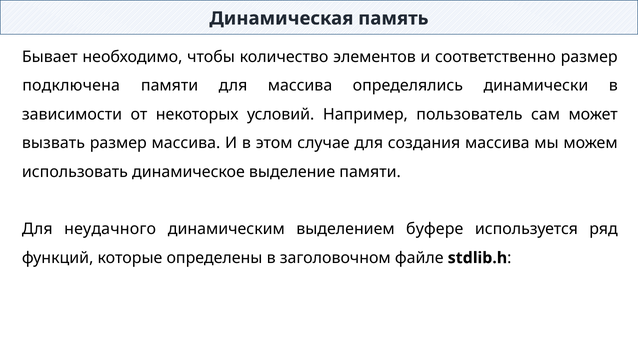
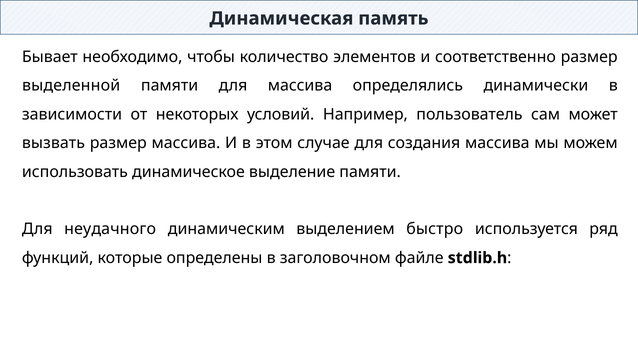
подключена: подключена -> выделенной (71, 86)
буфере: буфере -> быстро (435, 229)
